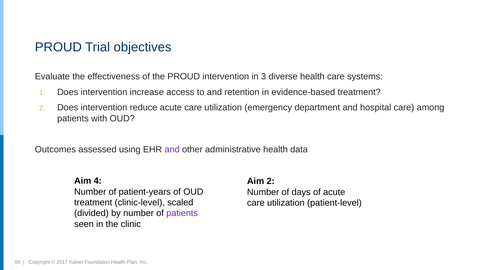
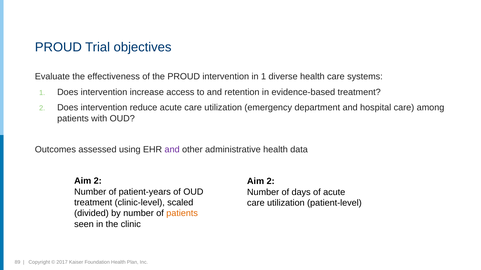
in 3: 3 -> 1 (264, 77)
4: 4 -> 2 (98, 181)
patients colour: purple -> orange (182, 214)
